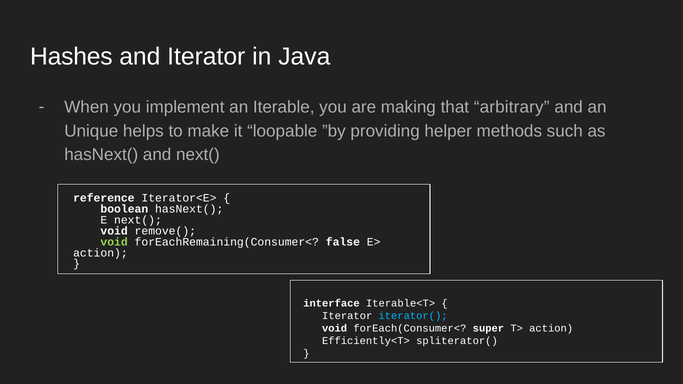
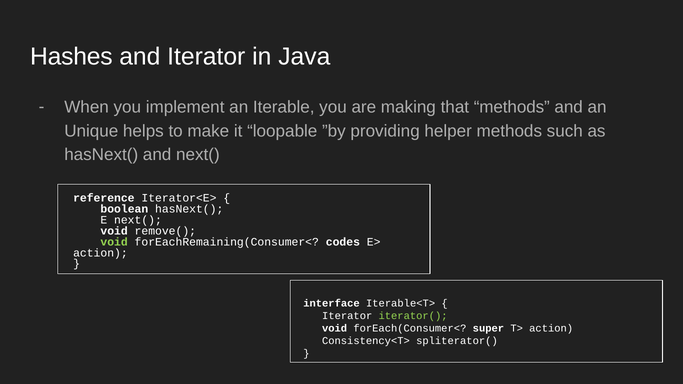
that arbitrary: arbitrary -> methods (512, 107)
false: false -> codes (343, 242)
iterator( colour: light blue -> light green (413, 316)
Efficiently<T>: Efficiently<T> -> Consistency<T> (366, 341)
